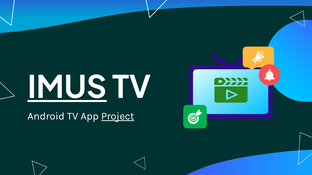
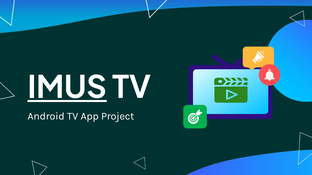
Project underline: present -> none (118, 117)
